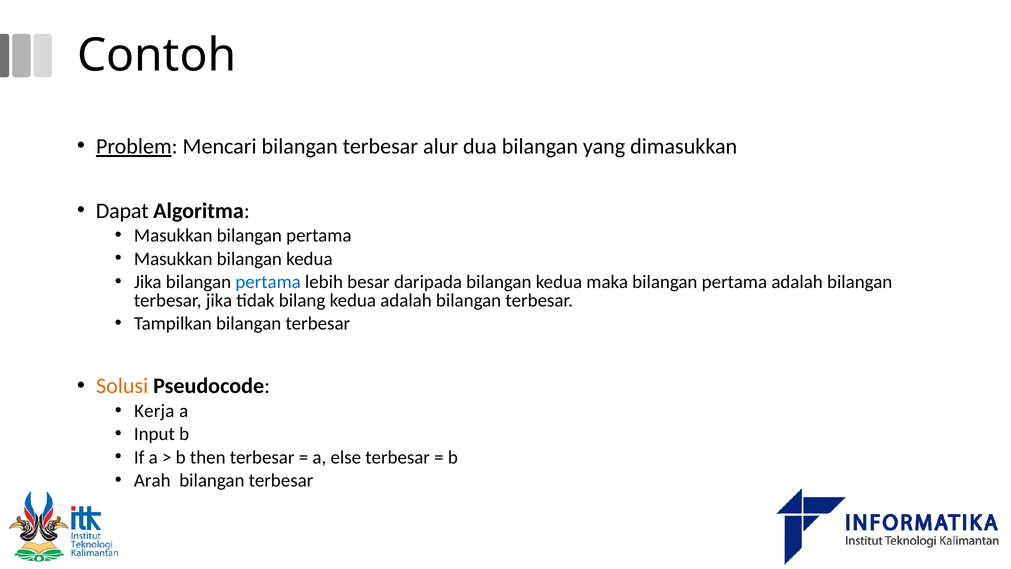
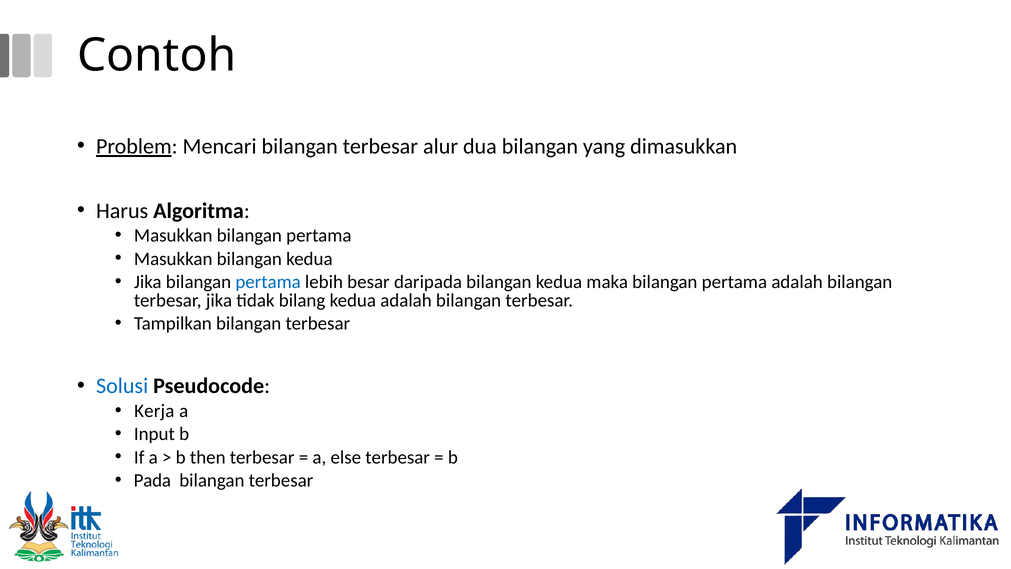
Dapat: Dapat -> Harus (122, 211)
Solusi colour: orange -> blue (122, 386)
Arah: Arah -> Pada (152, 480)
